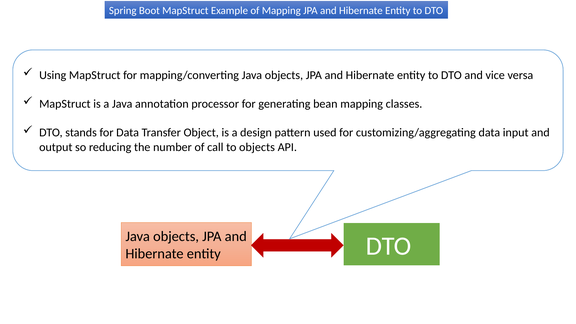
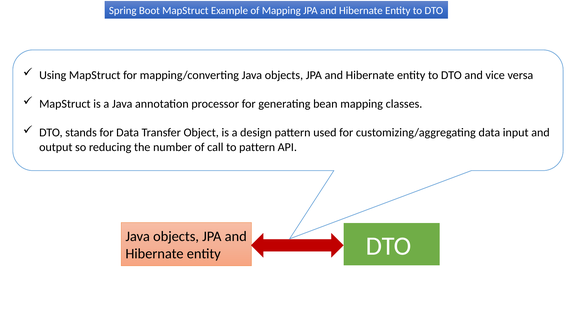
to objects: objects -> pattern (257, 147)
